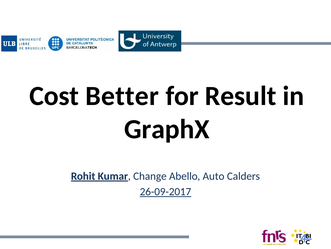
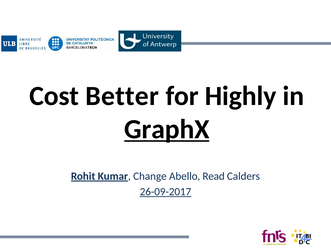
Result: Result -> Highly (241, 96)
GraphX underline: none -> present (167, 129)
Auto: Auto -> Read (214, 176)
